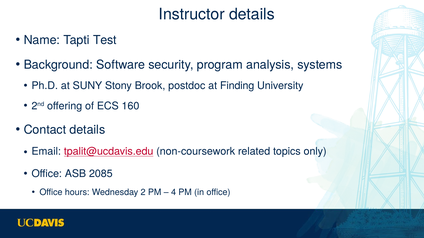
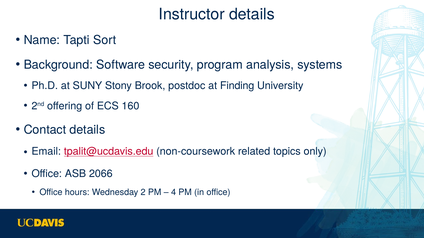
Test: Test -> Sort (105, 40)
2085: 2085 -> 2066 (101, 174)
